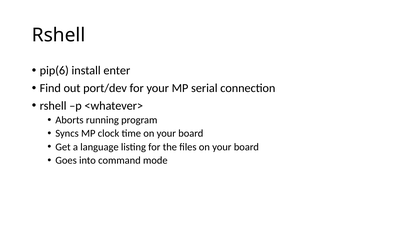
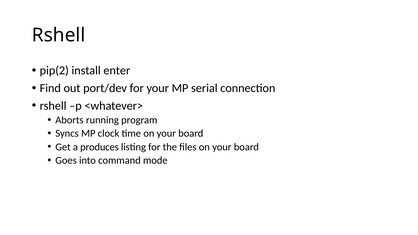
pip(6: pip(6 -> pip(2 (54, 71)
language: language -> produces (100, 147)
